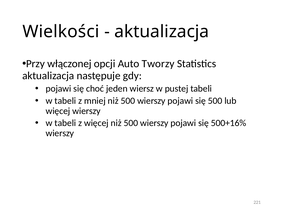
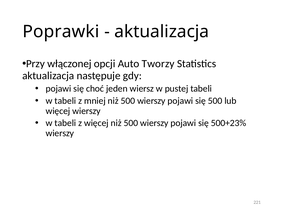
Wielkości: Wielkości -> Poprawki (61, 32)
500+16%: 500+16% -> 500+23% (229, 123)
